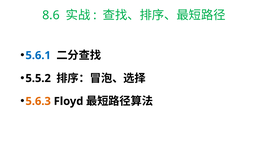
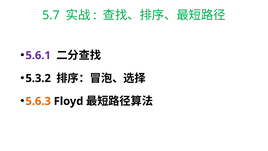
8.6: 8.6 -> 5.7 (51, 15)
5.6.1 colour: blue -> purple (38, 55)
5.5.2: 5.5.2 -> 5.3.2 (38, 78)
